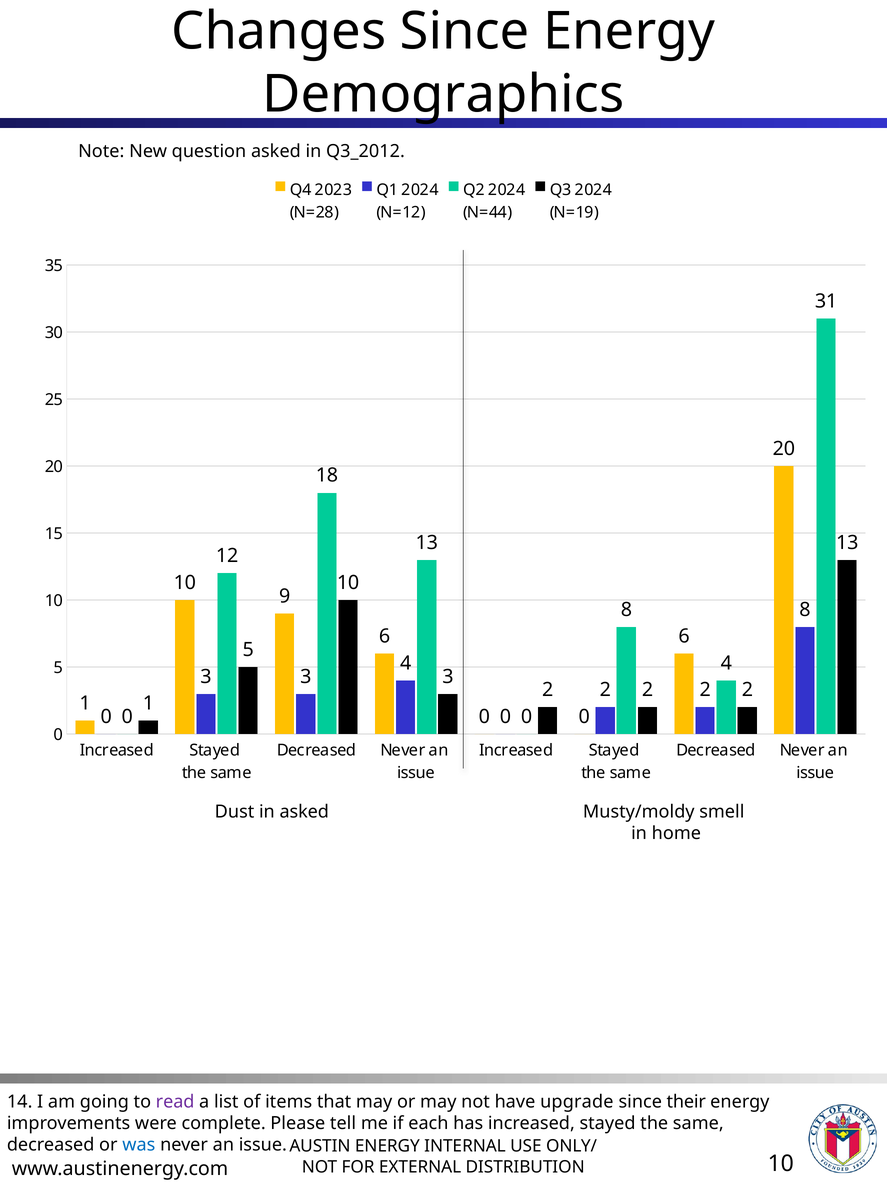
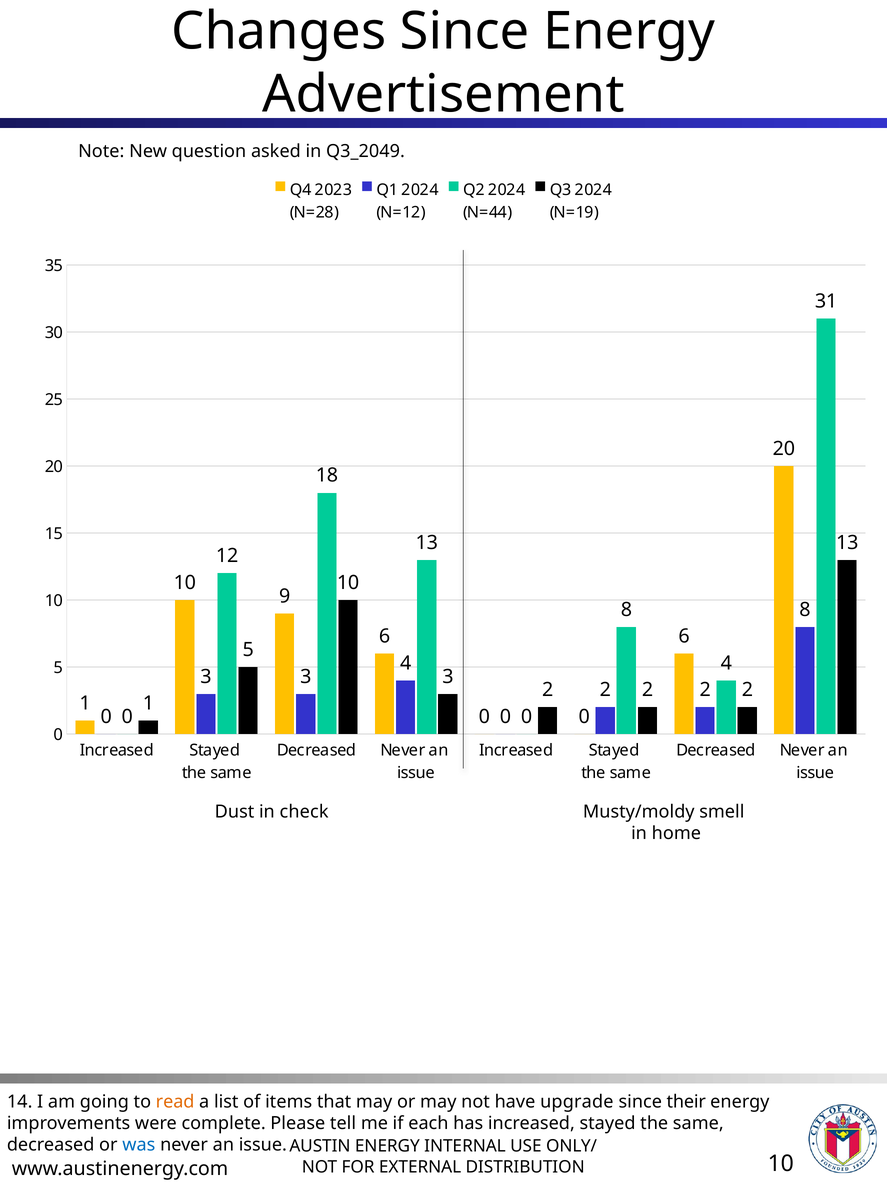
Demographics: Demographics -> Advertisement (443, 94)
Q3_2012: Q3_2012 -> Q3_2049 (365, 152)
in asked: asked -> check (304, 812)
read colour: purple -> orange (175, 1102)
